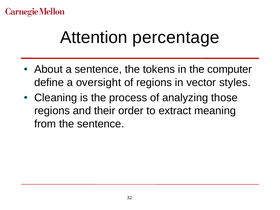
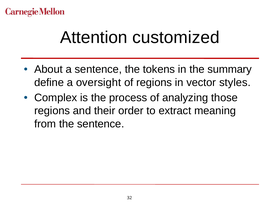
percentage: percentage -> customized (176, 37)
computer: computer -> summary (230, 69)
Cleaning: Cleaning -> Complex (56, 98)
